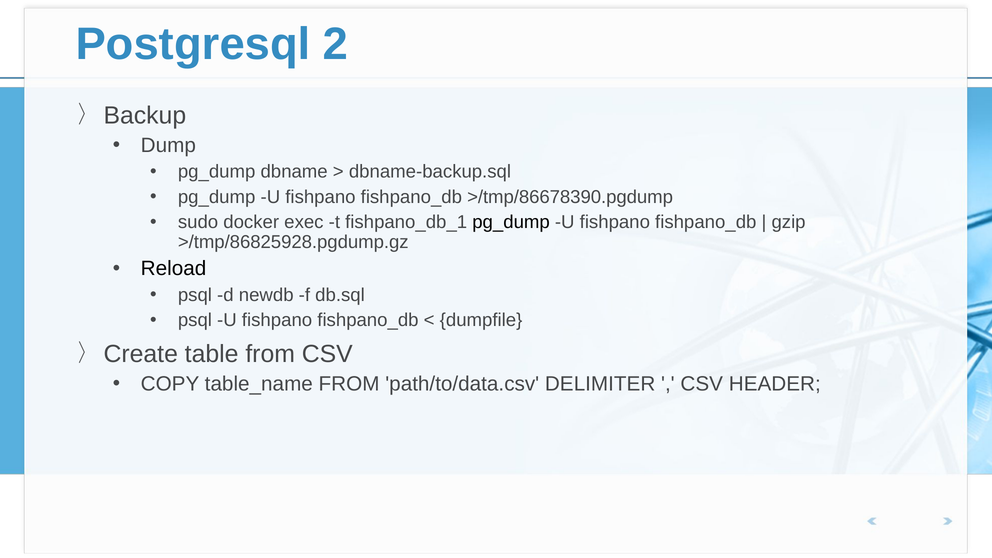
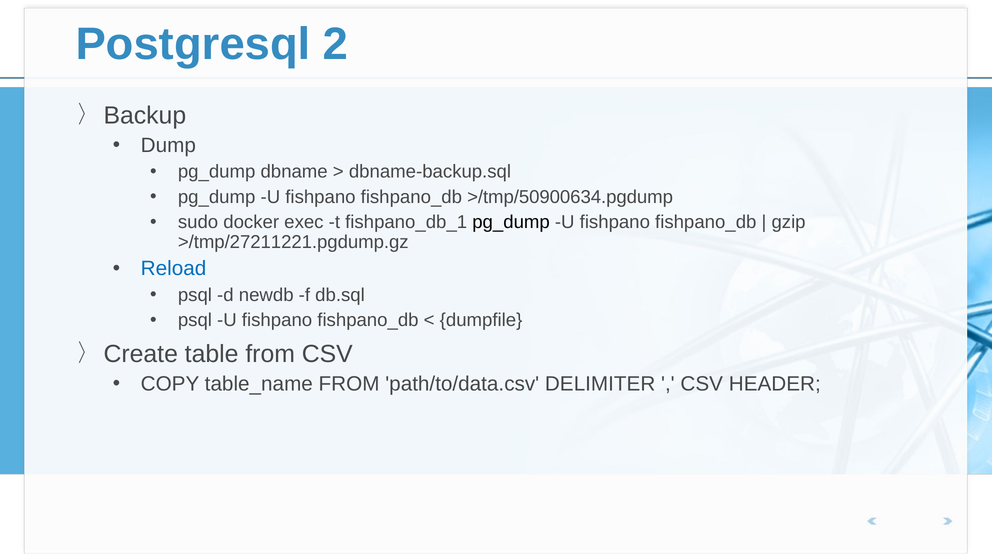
>/tmp/86678390.pgdump: >/tmp/86678390.pgdump -> >/tmp/50900634.pgdump (570, 197)
>/tmp/86825928.pgdump.gz: >/tmp/86825928.pgdump.gz -> >/tmp/27211221.pgdump.gz (293, 242)
Reload colour: black -> blue (174, 269)
